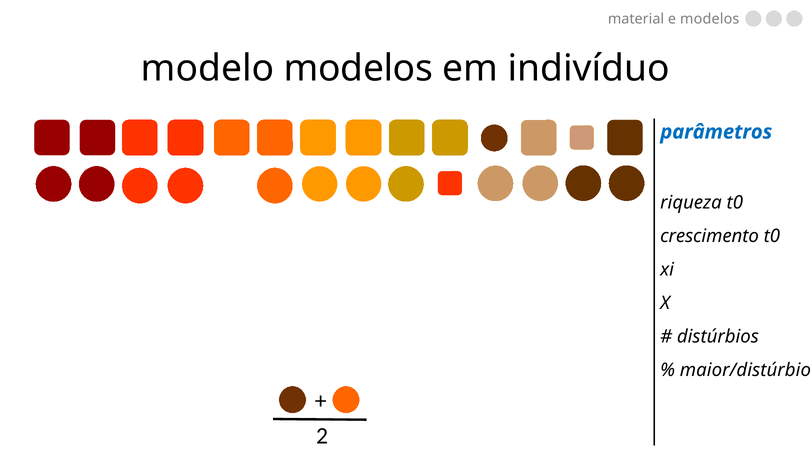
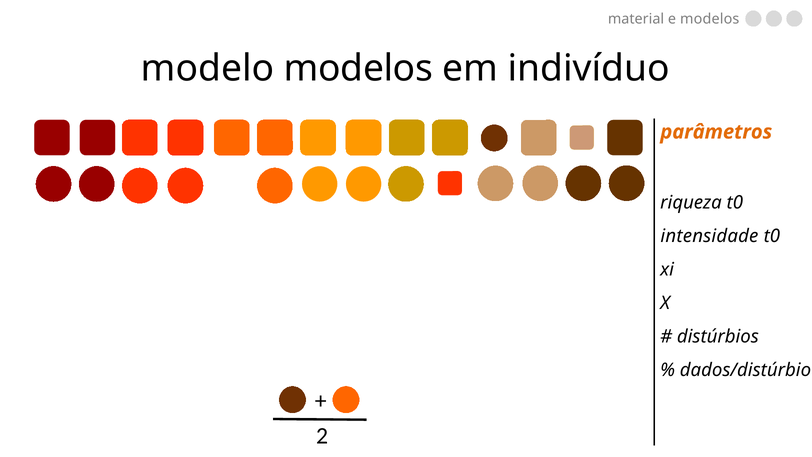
parâmetros colour: blue -> orange (716, 132)
crescimento: crescimento -> intensidade (709, 236)
maior/distúrbio: maior/distúrbio -> dados/distúrbio (745, 370)
